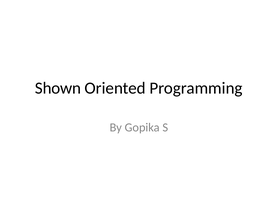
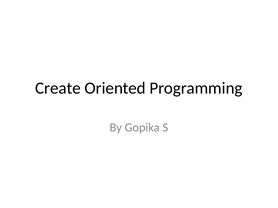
Shown: Shown -> Create (58, 88)
